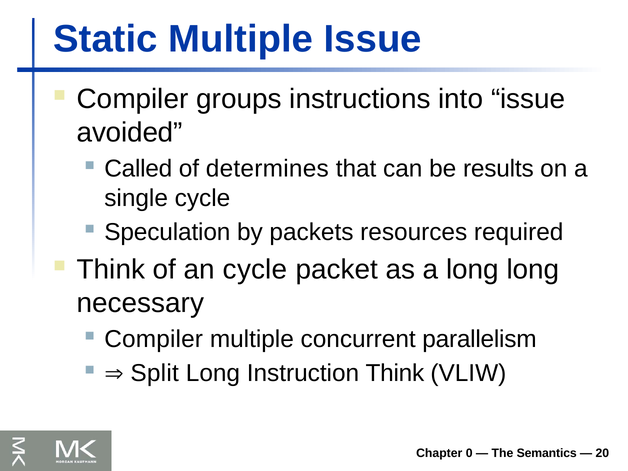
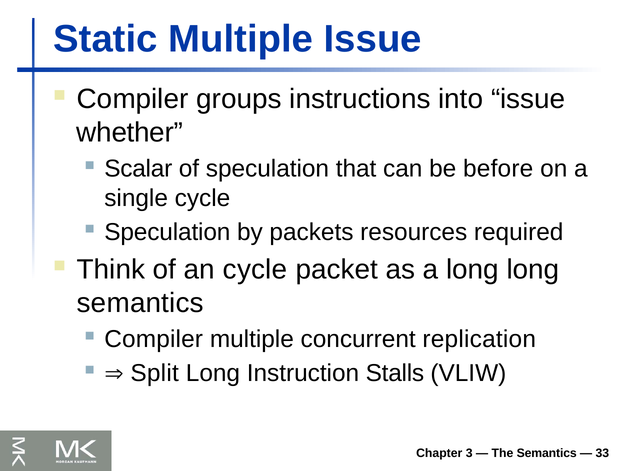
avoided: avoided -> whether (130, 133)
Called: Called -> Scalar (138, 169)
of determines: determines -> speculation (267, 169)
results: results -> before (498, 169)
necessary: necessary -> semantics (140, 303)
parallelism: parallelism -> replication (479, 339)
Instruction Think: Think -> Stalls (395, 373)
0: 0 -> 3 (469, 453)
20: 20 -> 33 (602, 453)
